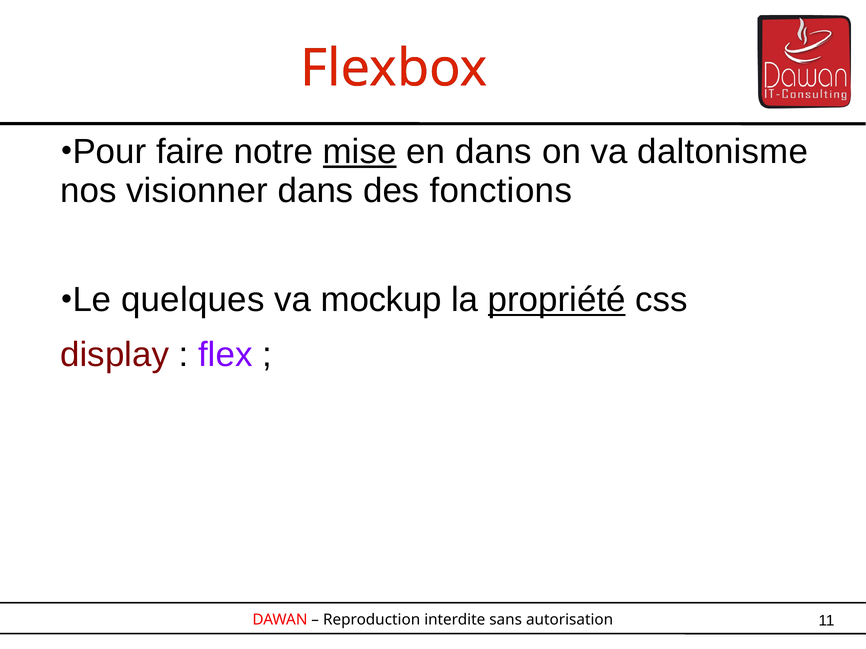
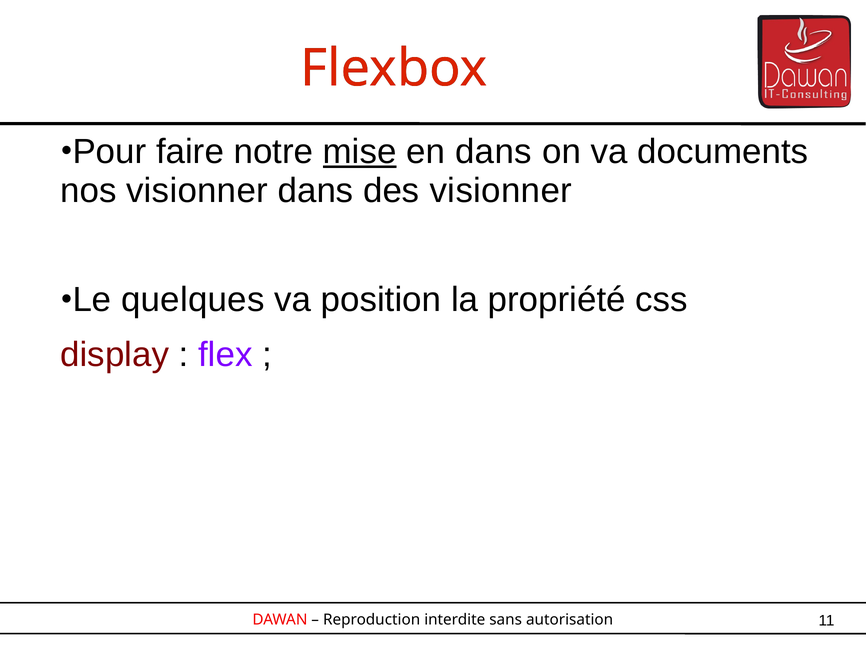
daltonisme: daltonisme -> documents (723, 152)
des fonctions: fonctions -> visionner (501, 191)
mockup: mockup -> position (381, 300)
propriété underline: present -> none (557, 300)
